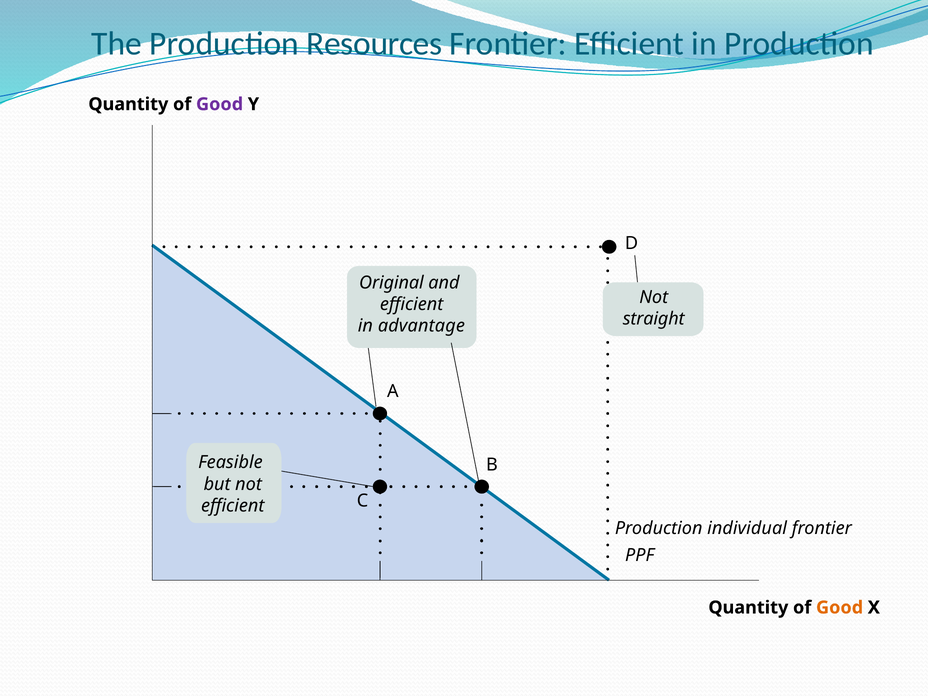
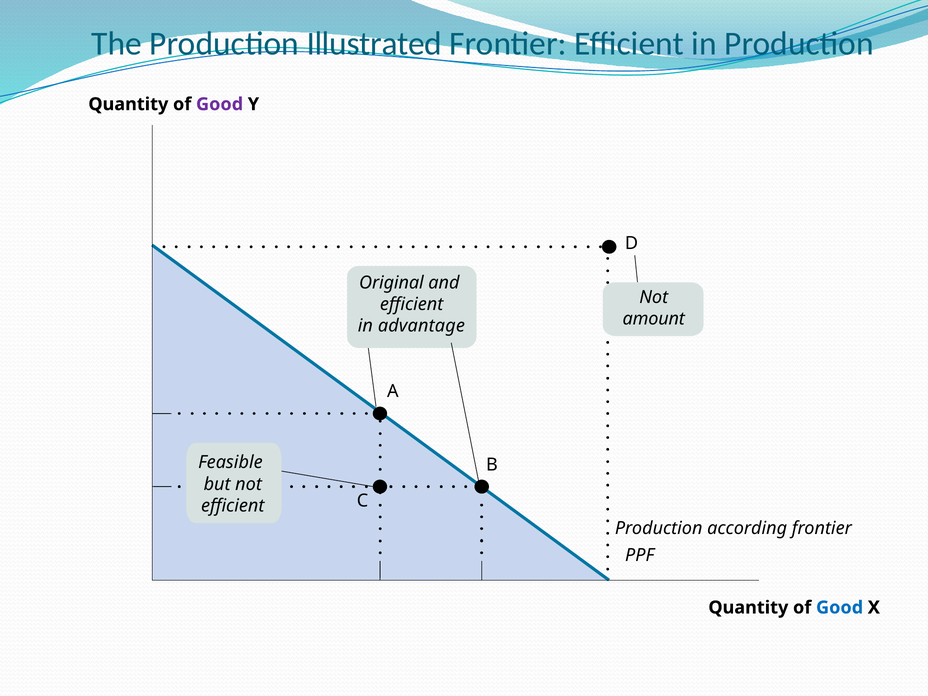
Resources: Resources -> Illustrated (374, 44)
straight: straight -> amount (654, 319)
individual: individual -> according (747, 528)
Good colour: orange -> blue (840, 608)
